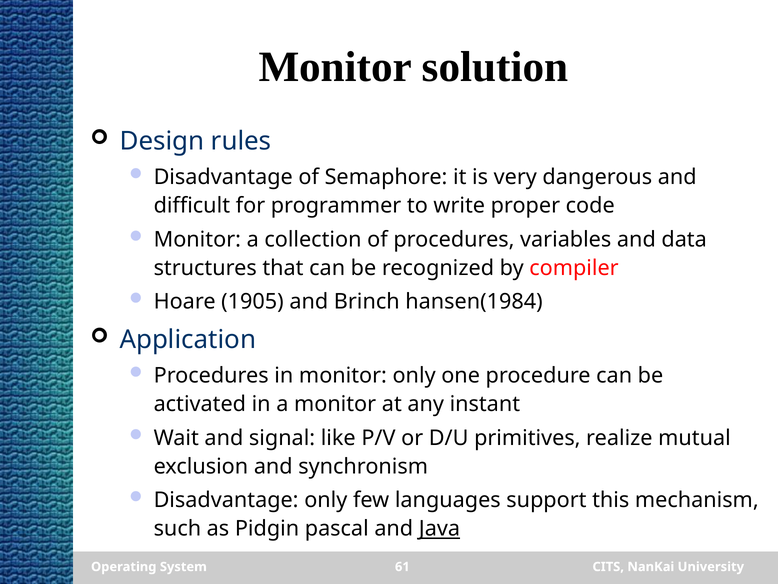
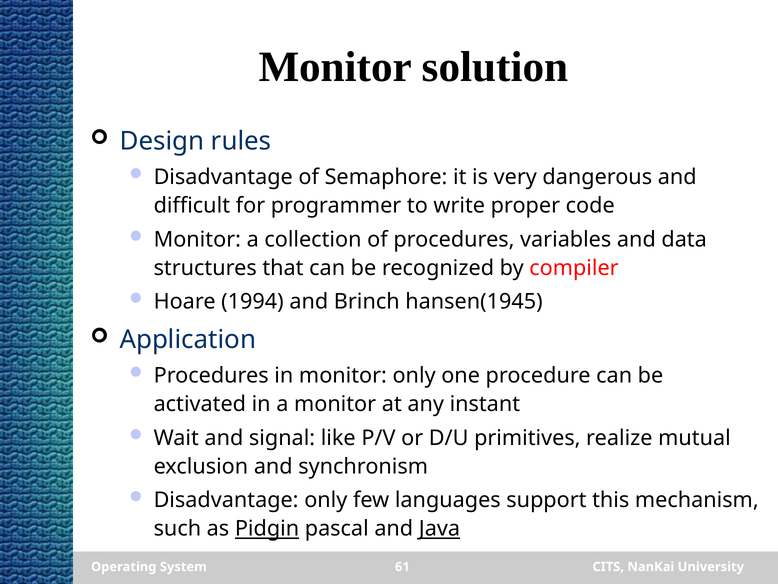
1905: 1905 -> 1994 (252, 301)
hansen(1984: hansen(1984 -> hansen(1945 (474, 301)
Pidgin underline: none -> present (267, 528)
